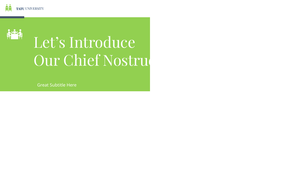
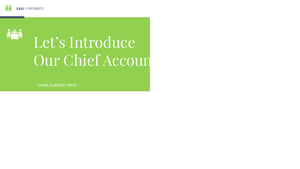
Nostrud: Nostrud -> Account (130, 61)
